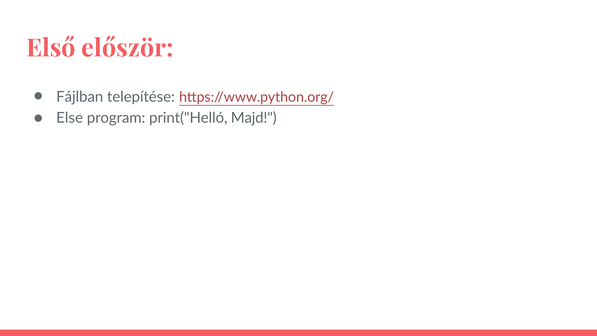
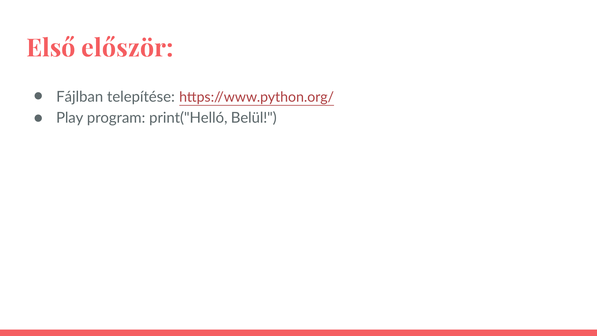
Else: Else -> Play (70, 118)
Majd: Majd -> Belül (254, 118)
